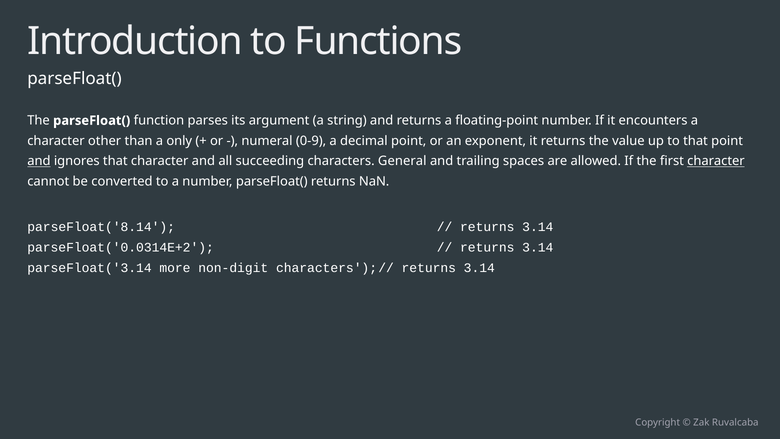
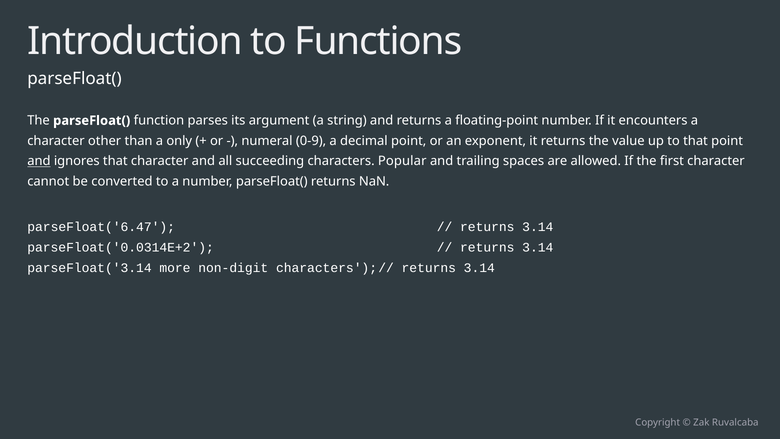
General: General -> Popular (402, 161)
character underline: present -> none (716, 161)
parseFloat('8.14: parseFloat('8.14 -> parseFloat('6.47 (101, 227)
